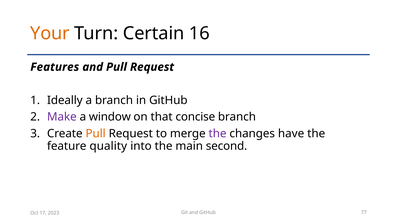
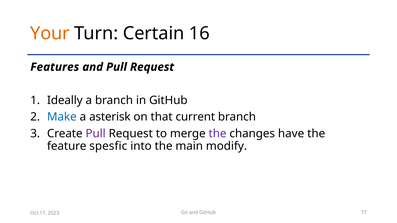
Make colour: purple -> blue (62, 117)
window: window -> asterisk (110, 117)
concise: concise -> current (195, 117)
Pull colour: orange -> purple (96, 134)
quality: quality -> spesfic (108, 146)
second: second -> modify (226, 146)
